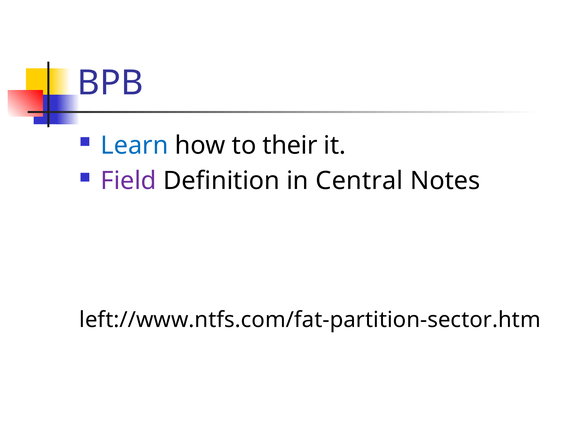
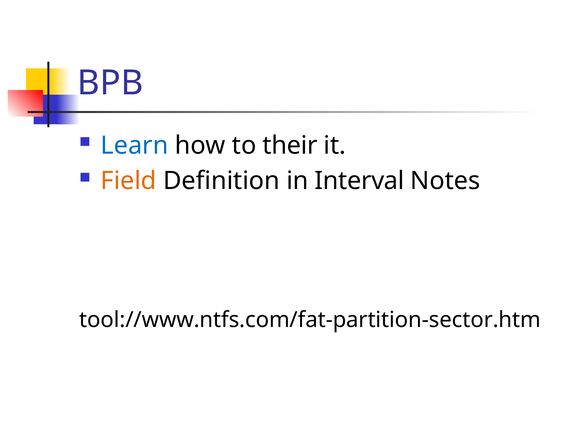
Field colour: purple -> orange (129, 181)
Central: Central -> Interval (360, 181)
left://www.ntfs.com/fat-partition-sector.htm: left://www.ntfs.com/fat-partition-sector.htm -> tool://www.ntfs.com/fat-partition-sector.htm (310, 320)
